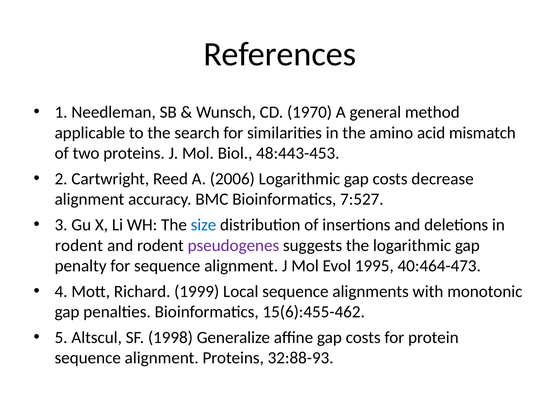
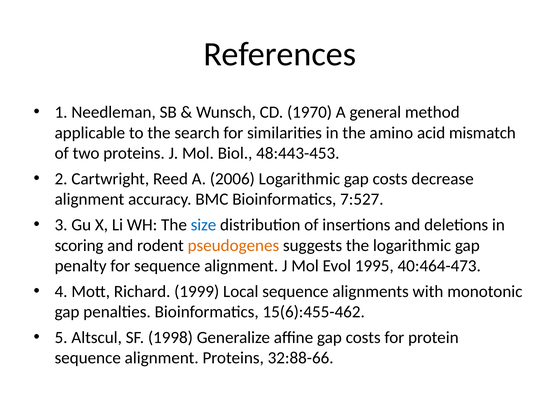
rodent: rodent -> scoring (79, 245)
pseudogenes colour: purple -> orange (233, 245)
32:88-93: 32:88-93 -> 32:88-66 (301, 358)
